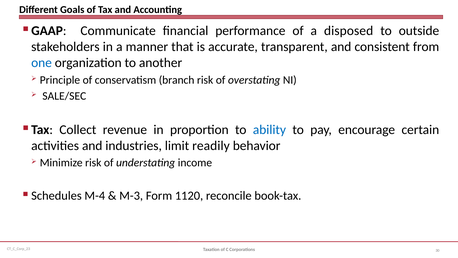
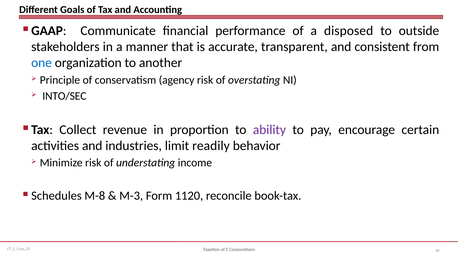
branch: branch -> agency (177, 80)
SALE/SEC: SALE/SEC -> INTO/SEC (64, 96)
ability colour: blue -> purple (269, 130)
M-4: M-4 -> M-8 (95, 196)
